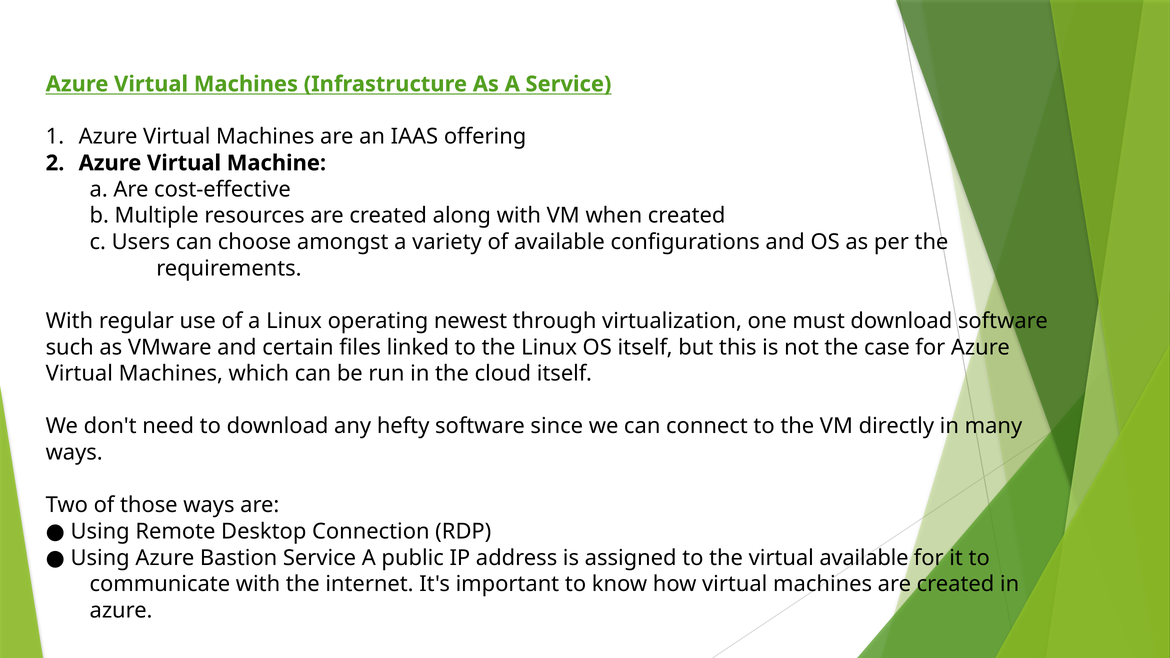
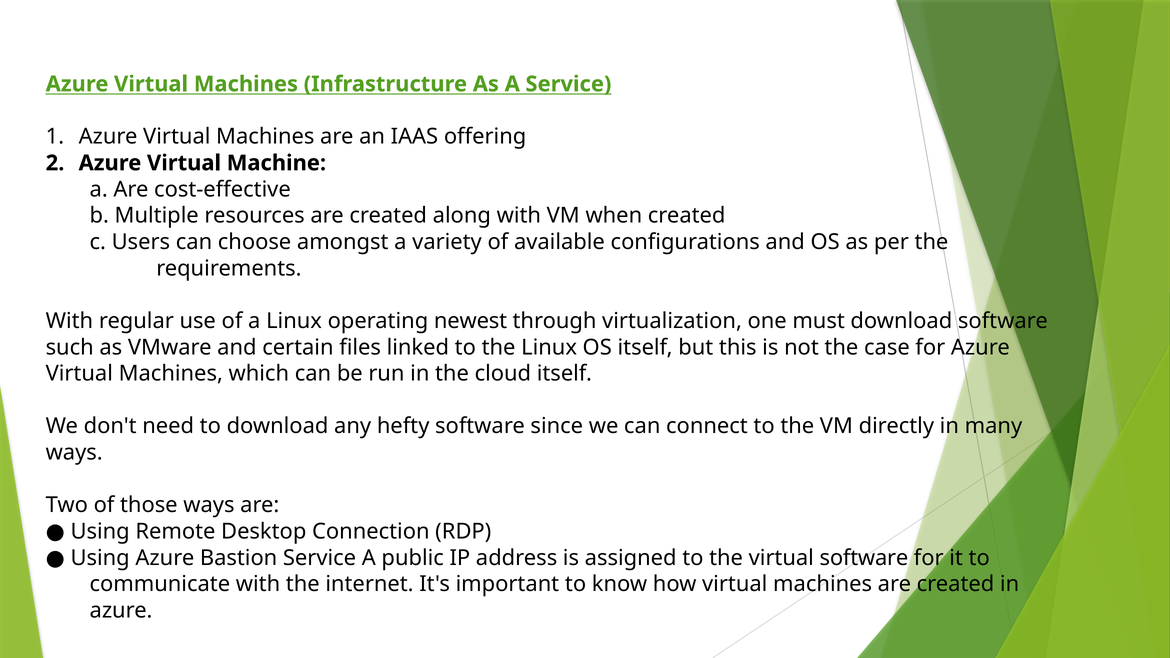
virtual available: available -> software (864, 558)
